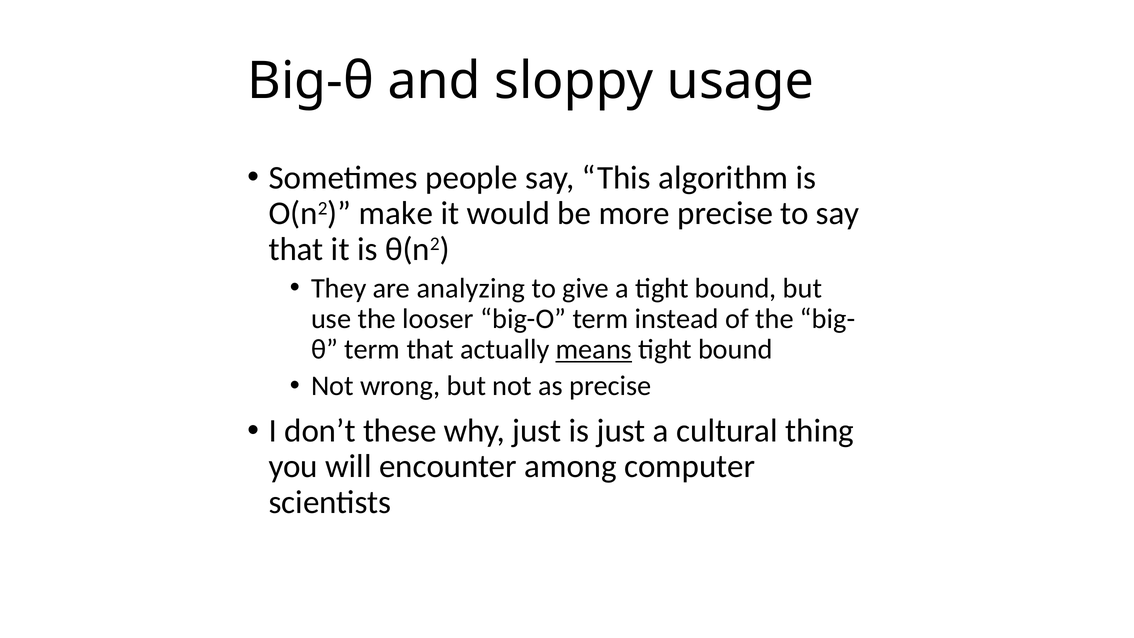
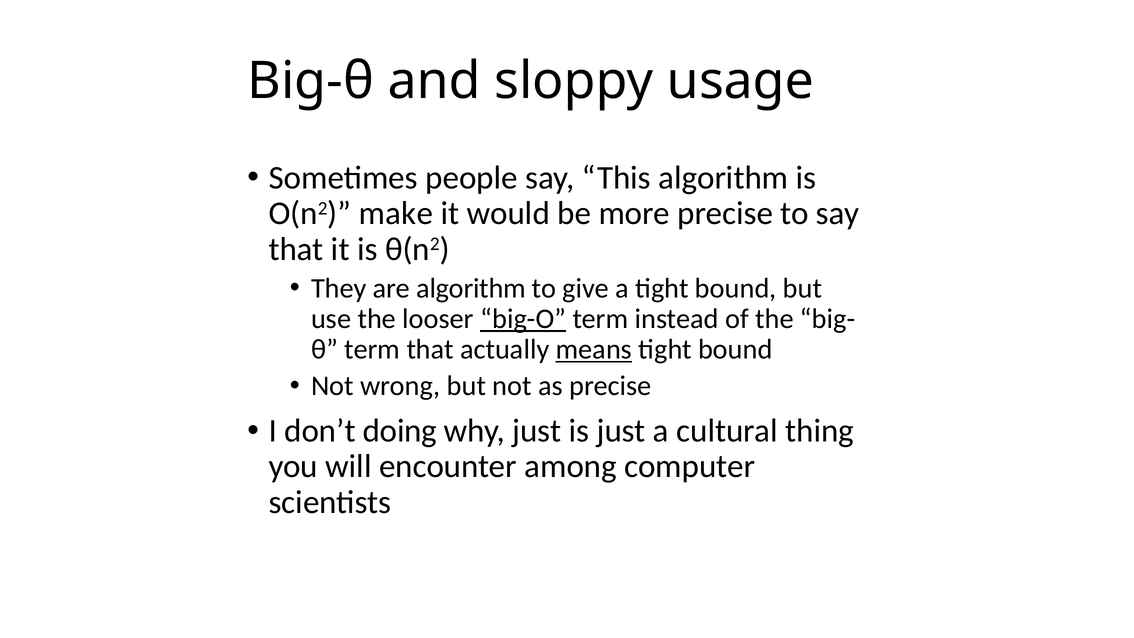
are analyzing: analyzing -> algorithm (471, 288)
big-O underline: none -> present (523, 319)
these: these -> doing (400, 431)
